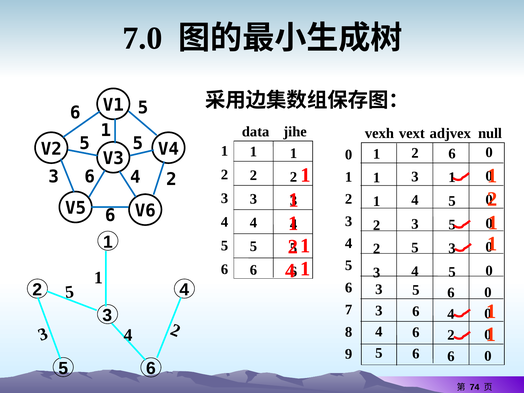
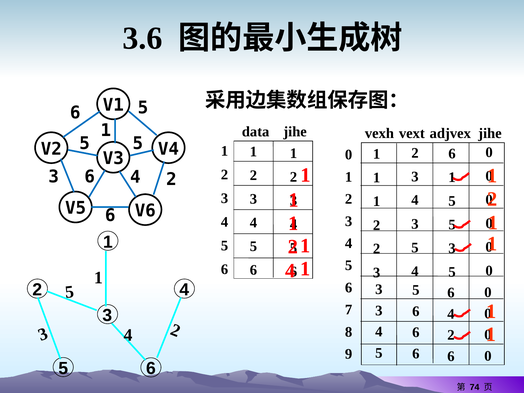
7.0: 7.0 -> 3.6 (143, 38)
vext null: null -> jihe (490, 133)
